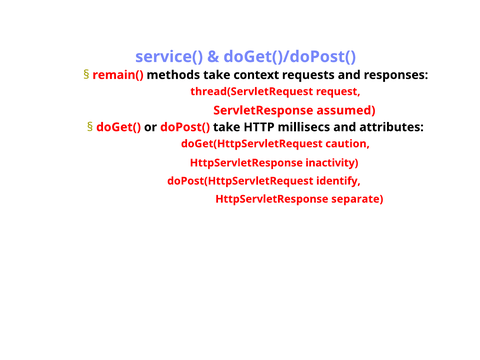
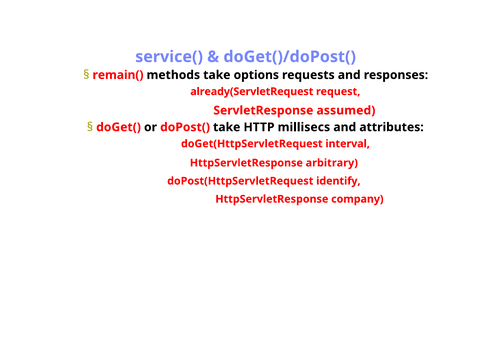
context: context -> options (256, 75)
thread(ServletRequest: thread(ServletRequest -> already(ServletRequest (252, 91)
caution: caution -> interval (348, 144)
inactivity: inactivity -> arbitrary (332, 163)
separate: separate -> company (357, 199)
